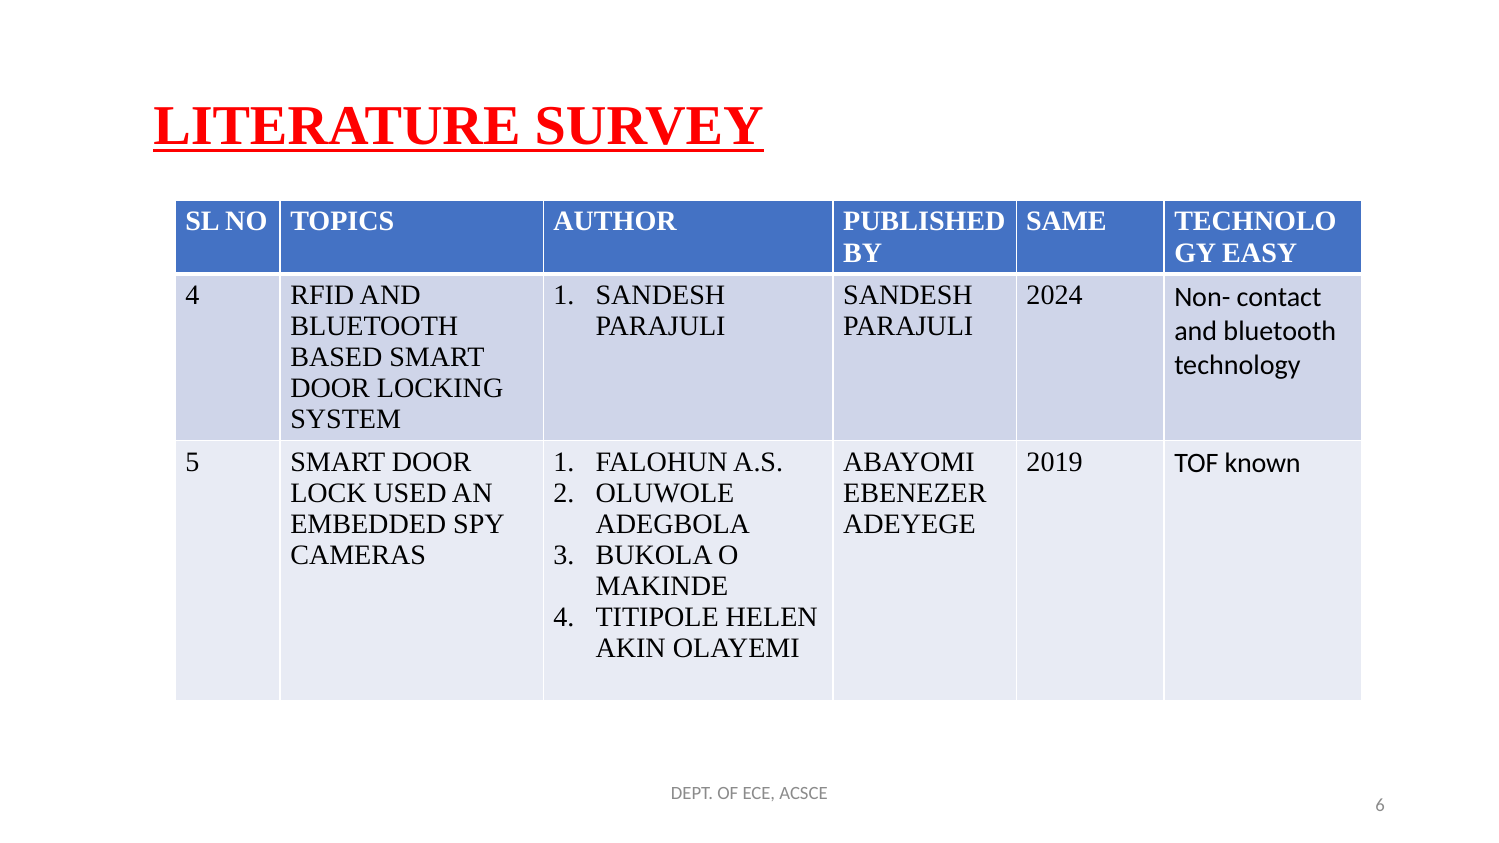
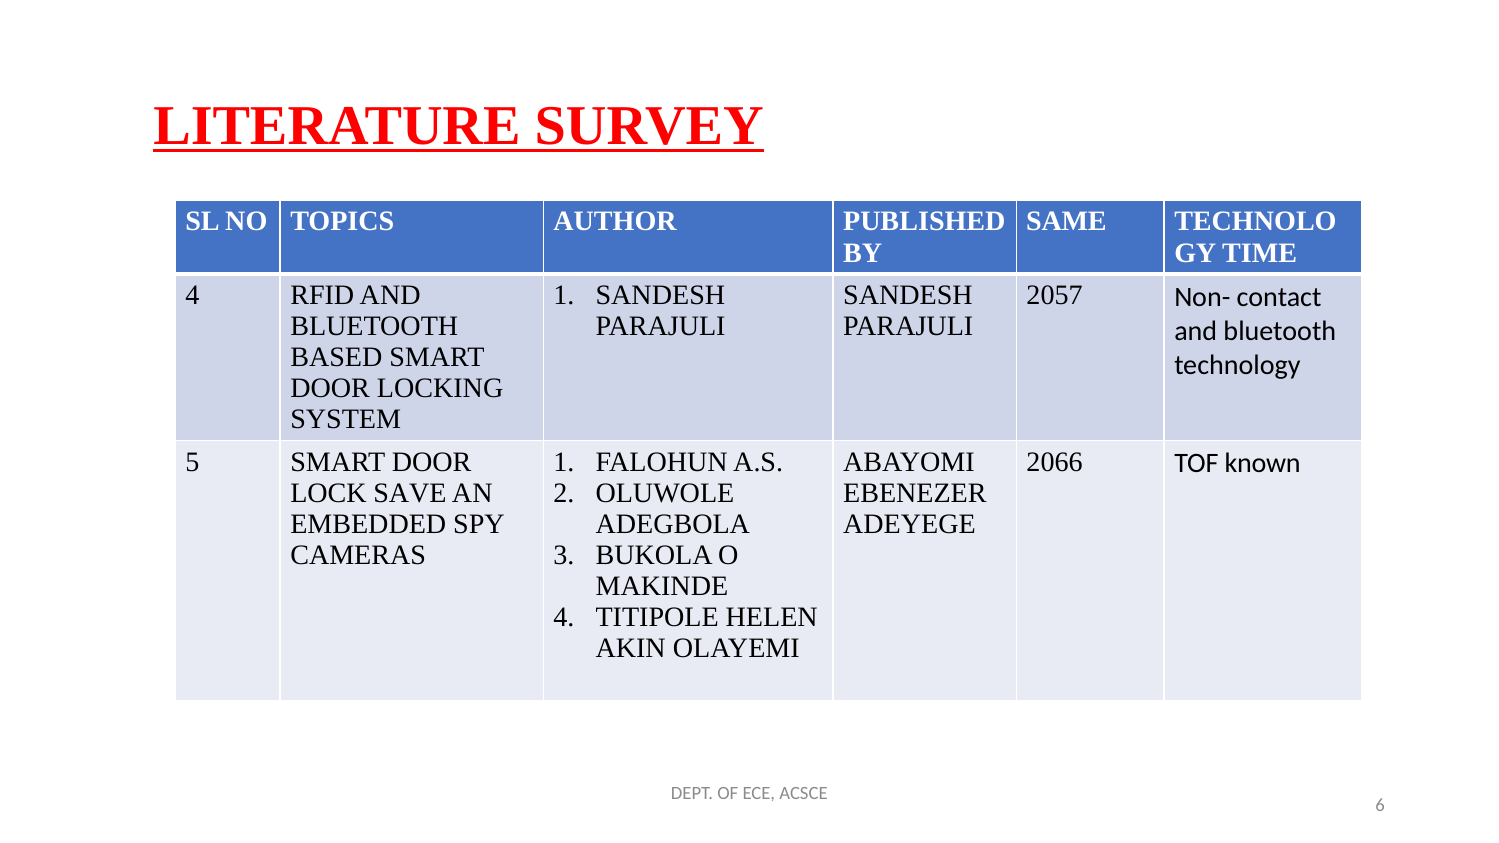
EASY: EASY -> TIME (1260, 253)
2024: 2024 -> 2057 (1055, 295)
2019: 2019 -> 2066 (1055, 462)
USED: USED -> SAVE (410, 493)
